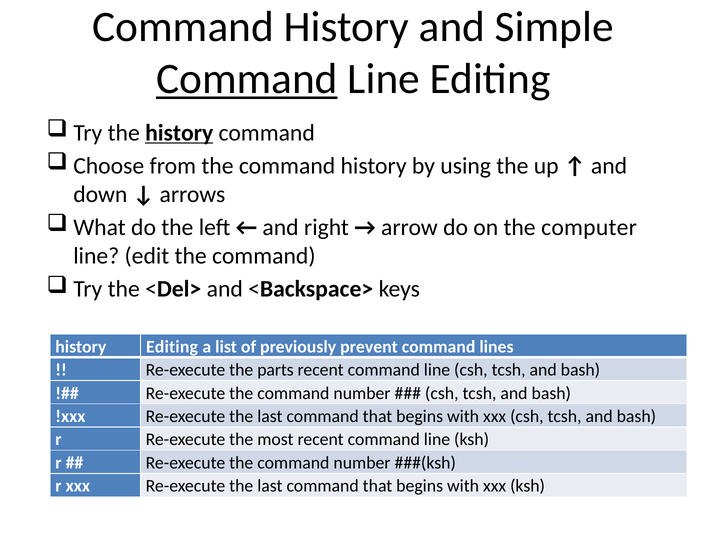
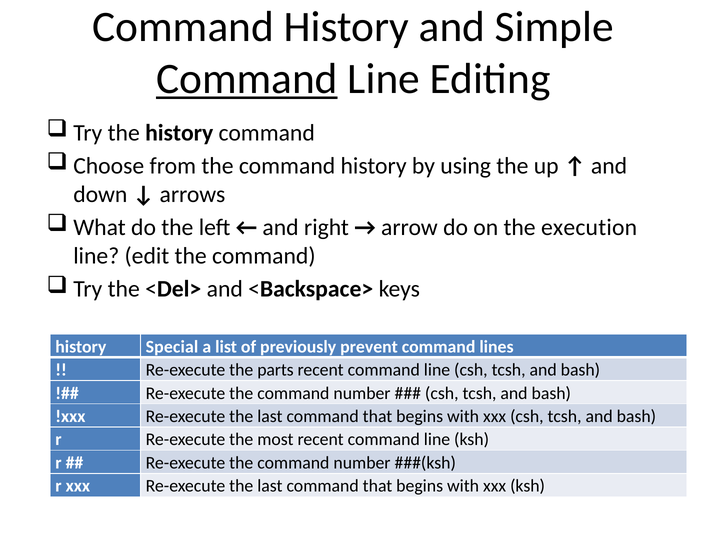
history underline: present -> none (179, 133)
computer: computer -> execution (589, 227)
history Editing: Editing -> Special (172, 346)
